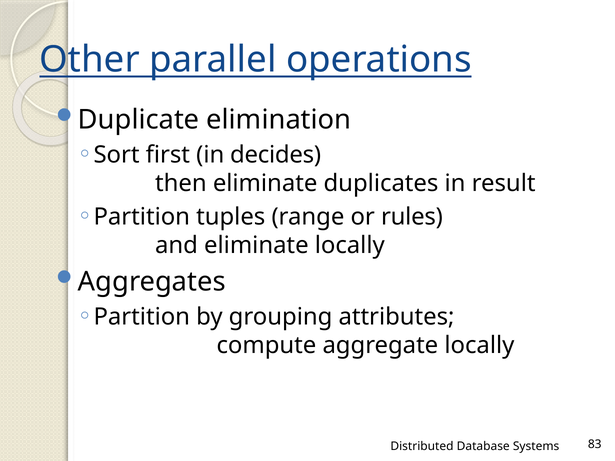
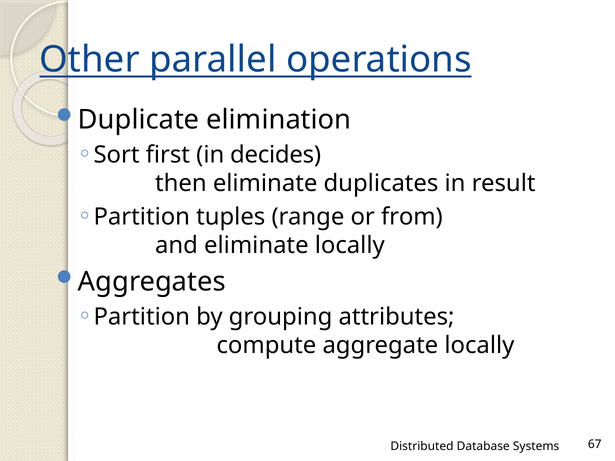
rules: rules -> from (412, 217)
83: 83 -> 67 (595, 445)
